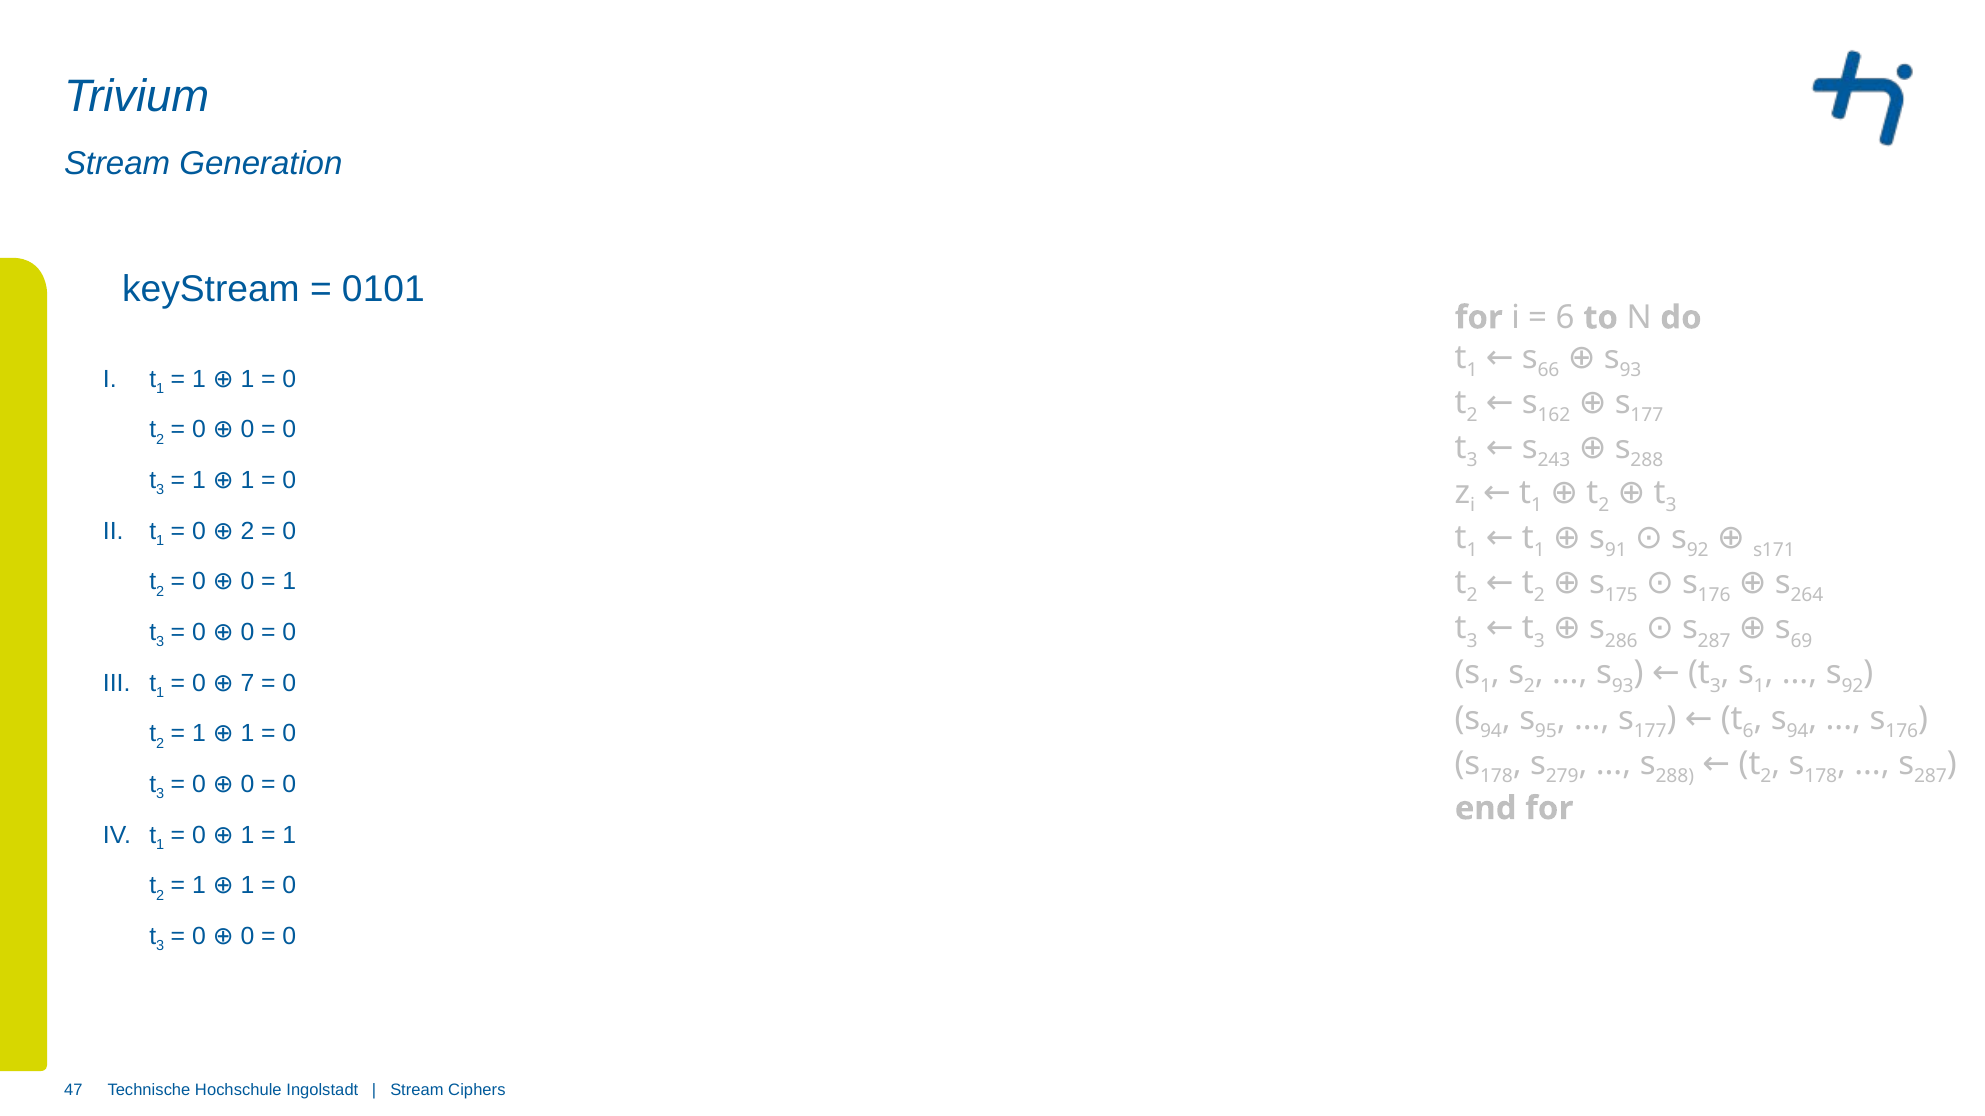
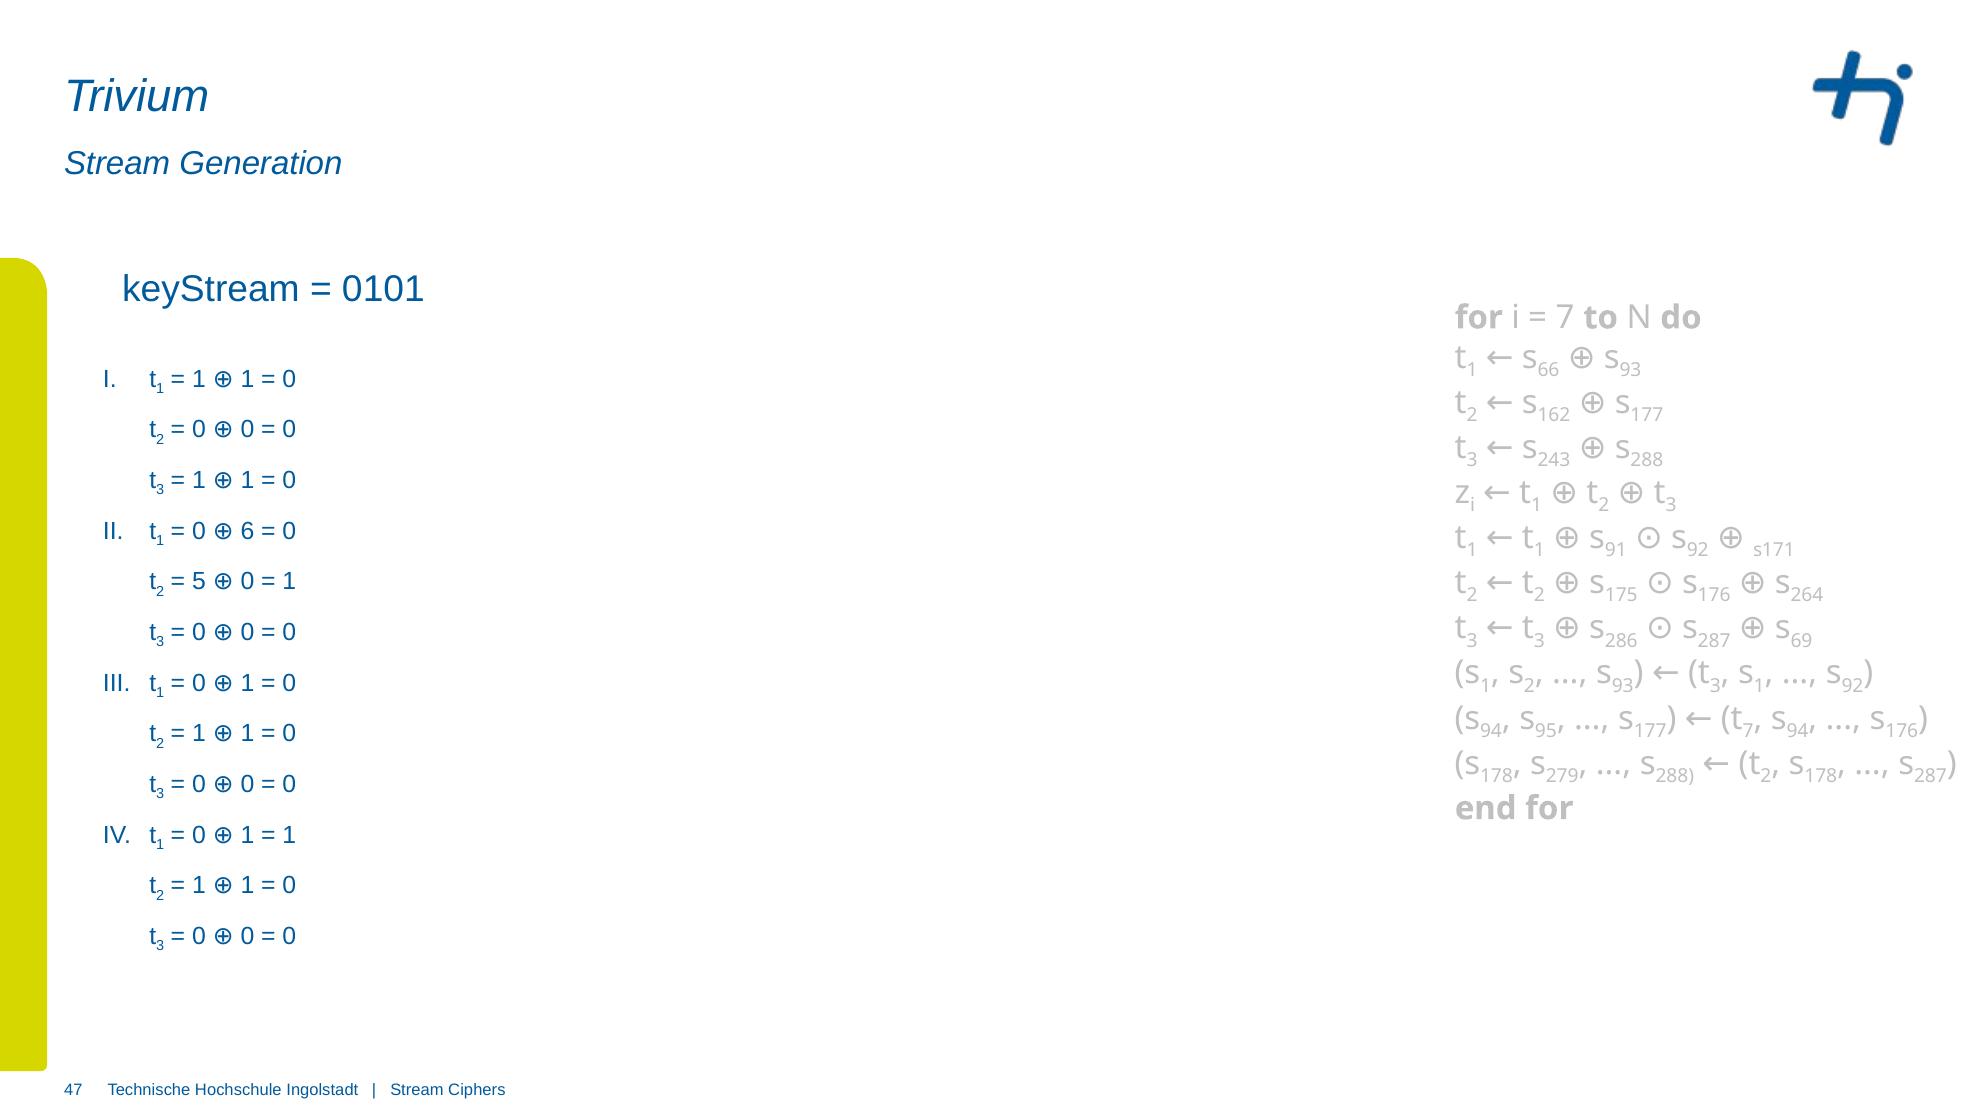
6: 6 -> 7 (1565, 318)
0 2: 2 -> 6 (247, 531)
0: 0 -> 5 (199, 582)
7: 7 -> 1 (247, 683)
6: 6 -> 7 (1748, 731)
